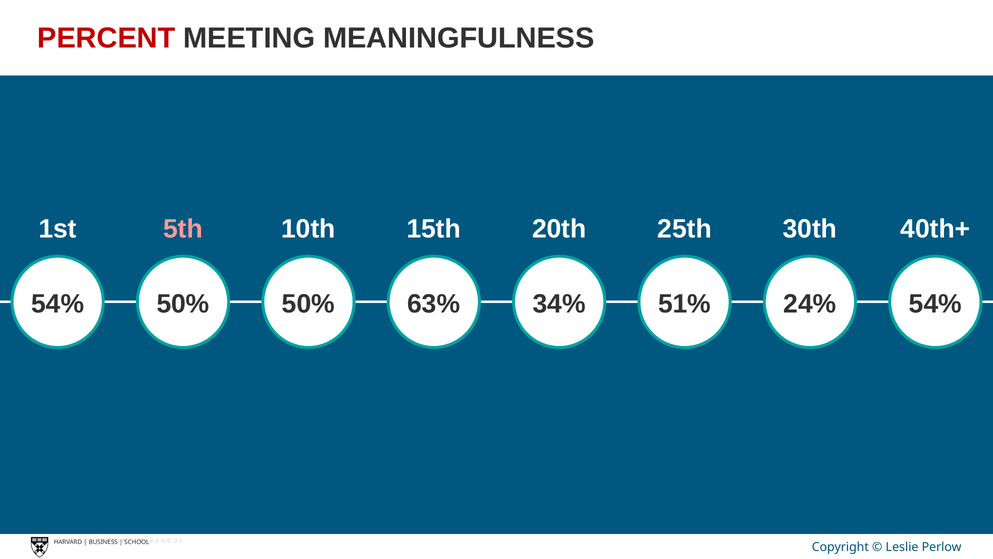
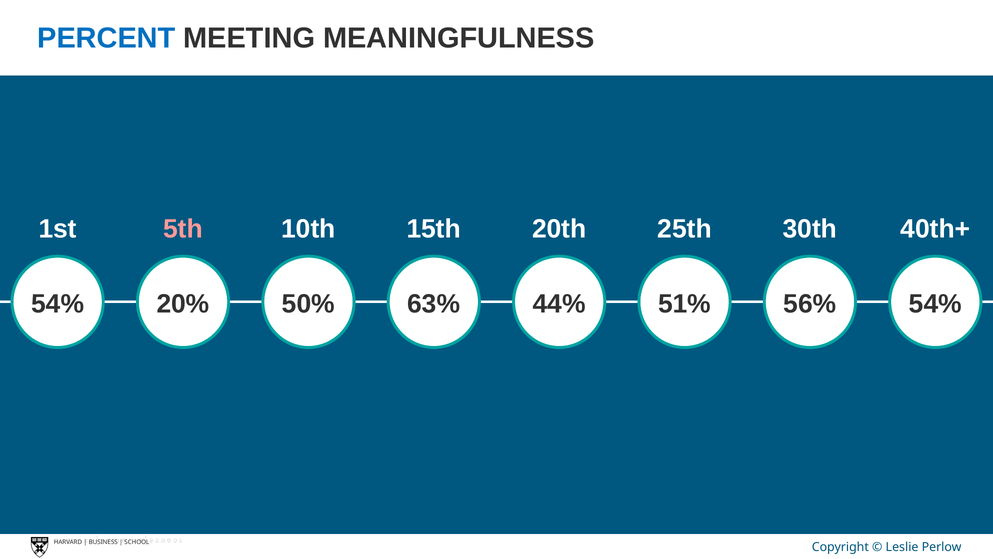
PERCENT colour: red -> blue (106, 38)
54% 50%: 50% -> 20% (183, 304)
34%: 34% -> 44% (559, 304)
24%: 24% -> 56% (810, 304)
